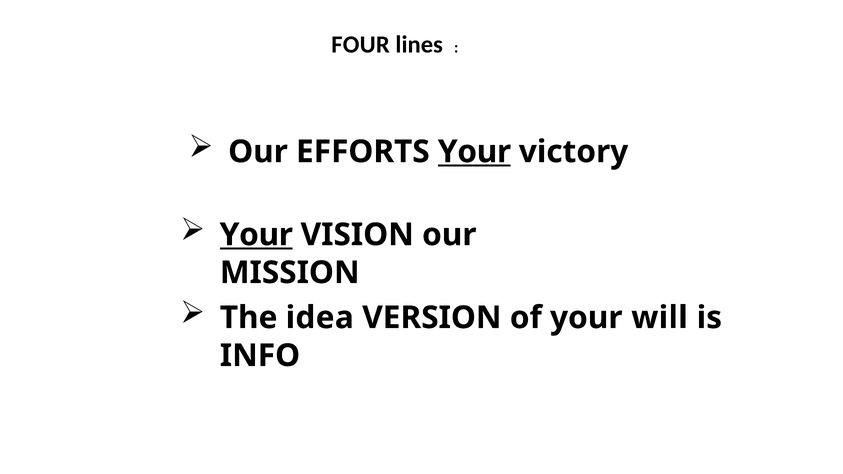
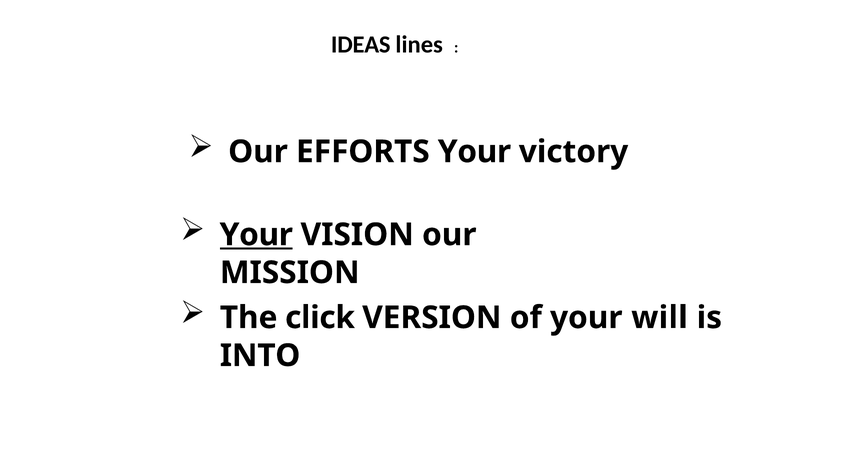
FOUR: FOUR -> IDEAS (361, 45)
Your underline: present -> none (474, 152)
idea: idea -> click (320, 318)
INFO: INFO -> INTO (260, 356)
